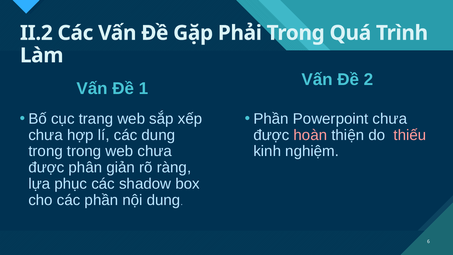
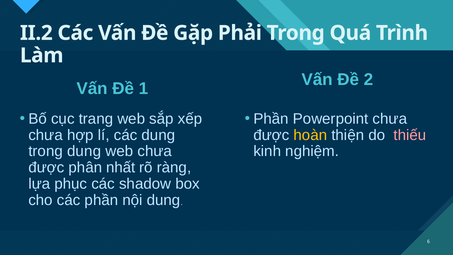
hoàn colour: pink -> yellow (310, 135)
trong trong: trong -> dung (84, 151)
giản: giản -> nhất (121, 168)
